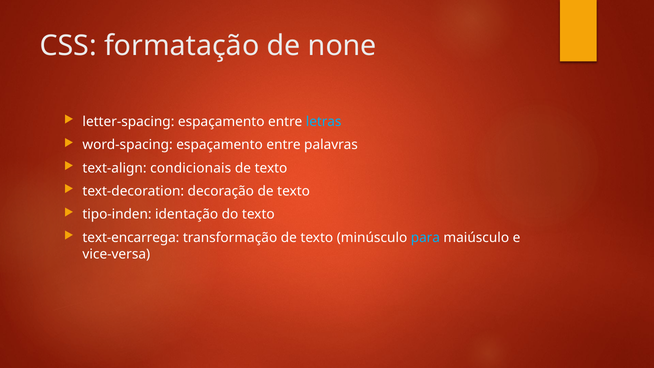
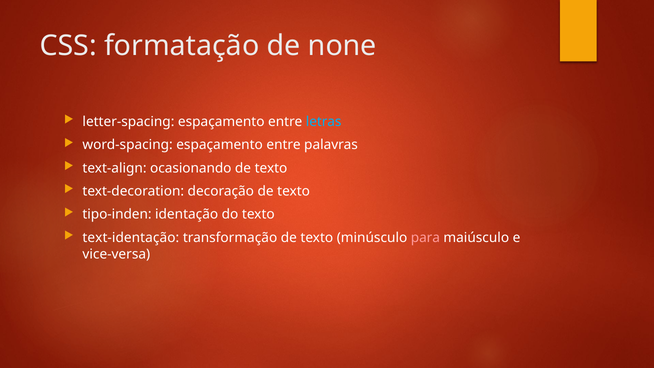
condicionais: condicionais -> ocasionando (191, 168)
text-encarrega: text-encarrega -> text-identação (131, 238)
para colour: light blue -> pink (425, 238)
